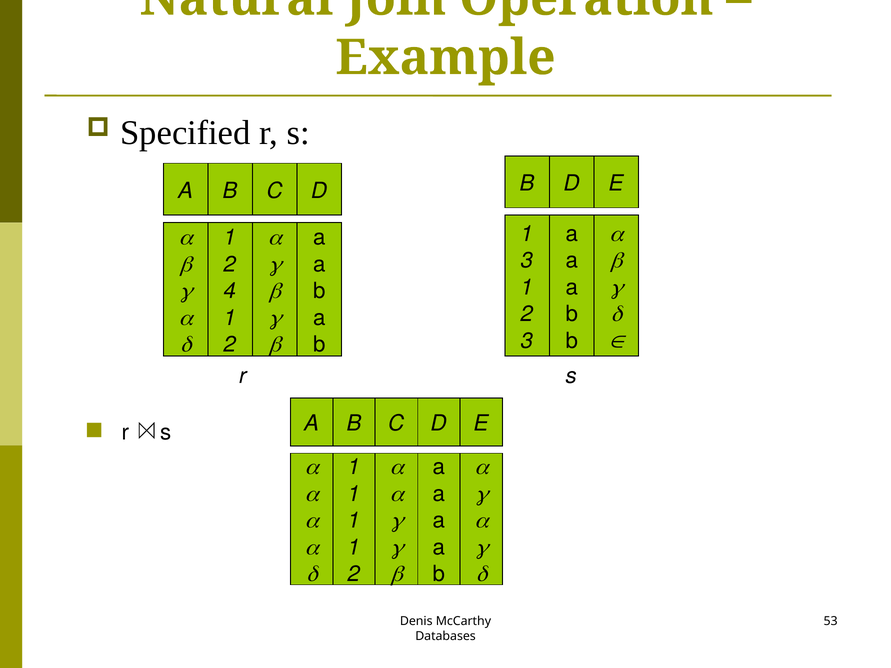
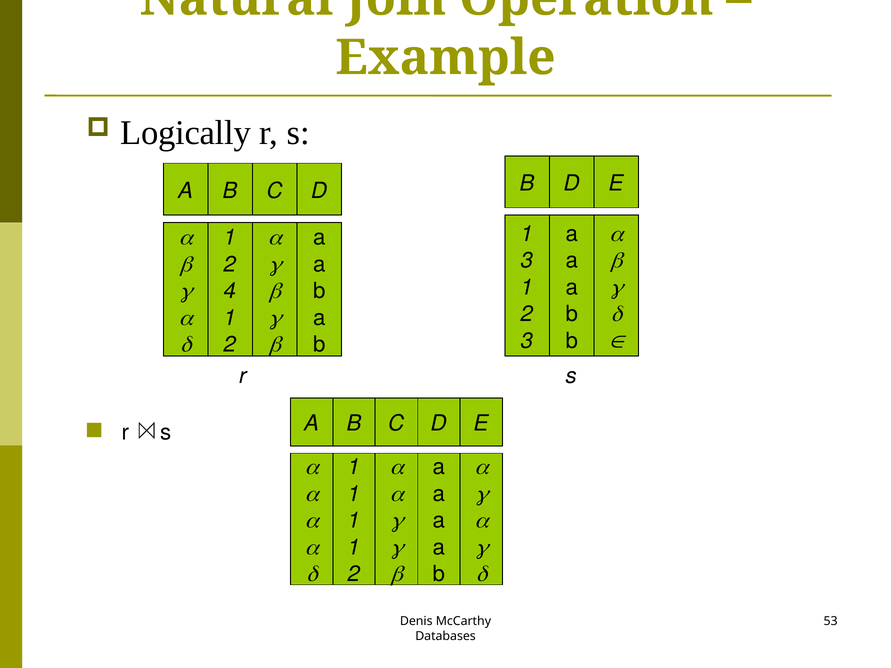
Specified: Specified -> Logically (185, 133)
